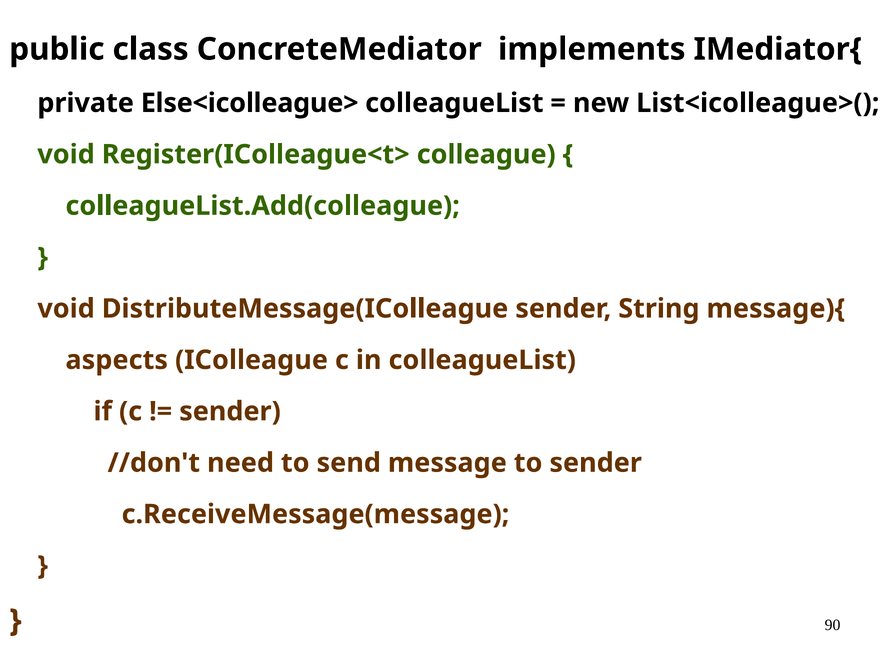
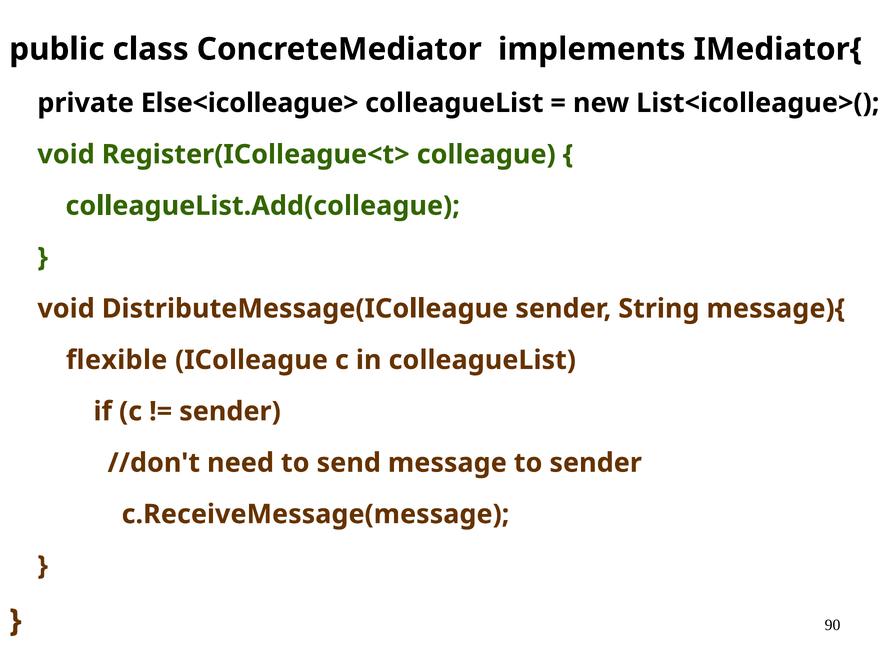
aspects: aspects -> flexible (117, 360)
